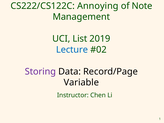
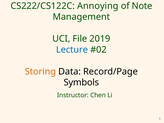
List: List -> File (80, 39)
Storing colour: purple -> orange (40, 72)
Variable: Variable -> Symbols (81, 82)
